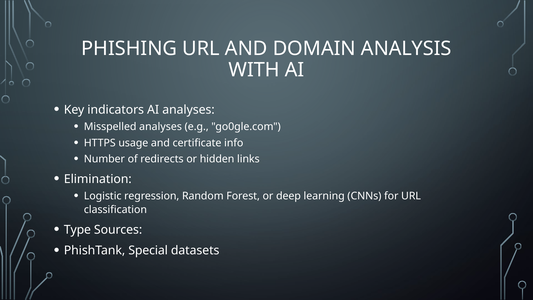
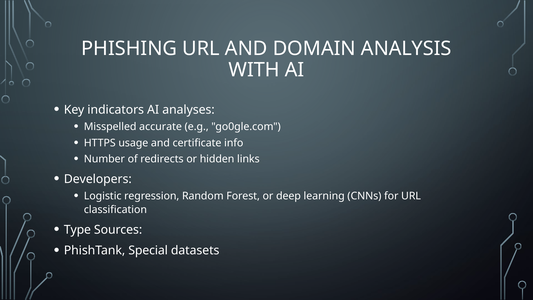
Misspelled analyses: analyses -> accurate (161, 127)
Elimination: Elimination -> Developers (98, 179)
